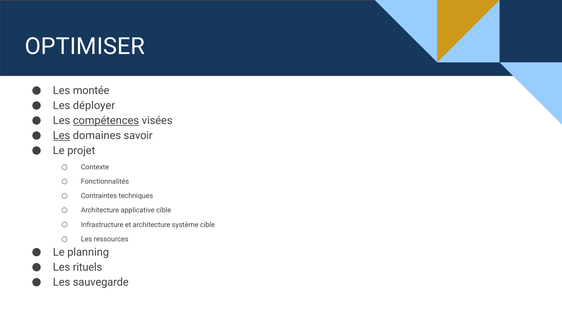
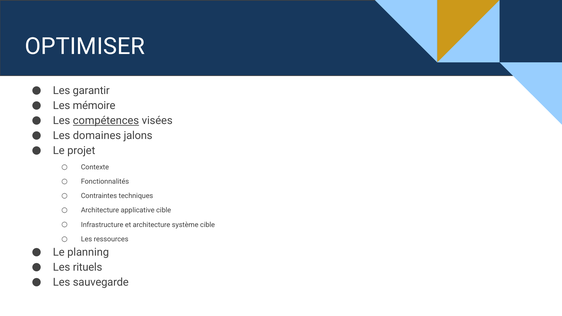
montée: montée -> garantir (91, 90)
déployer: déployer -> mémoire (94, 106)
Les underline: present -> none (62, 136)
savoir: savoir -> jalons (138, 136)
